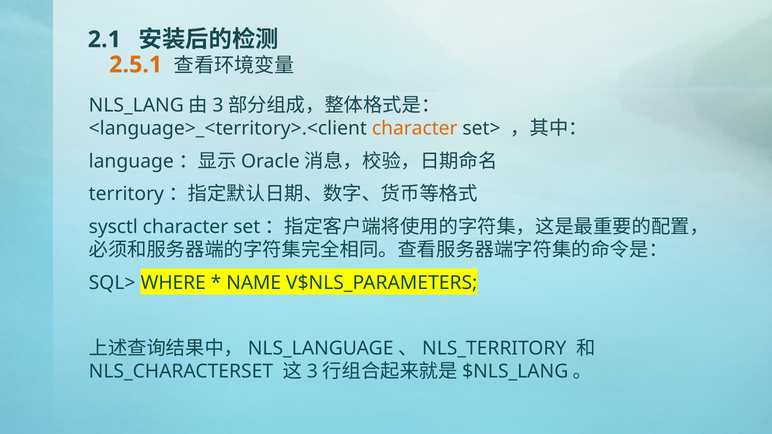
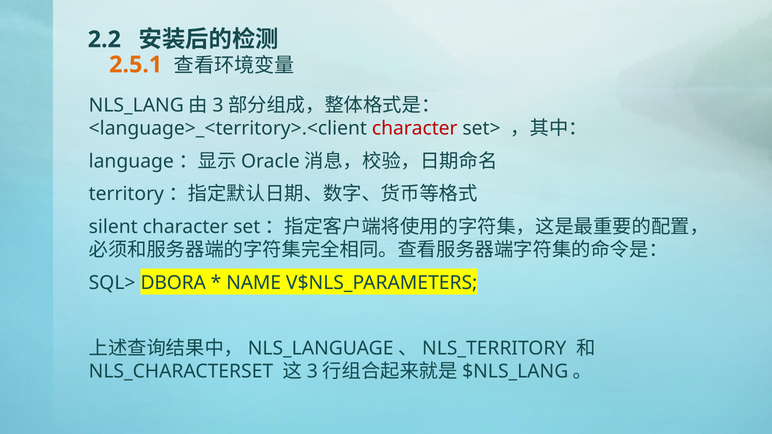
2.1: 2.1 -> 2.2 (104, 40)
character colour: orange -> red (415, 128)
sysctl: sysctl -> silent (113, 227)
WHERE: WHERE -> DBORA (173, 283)
